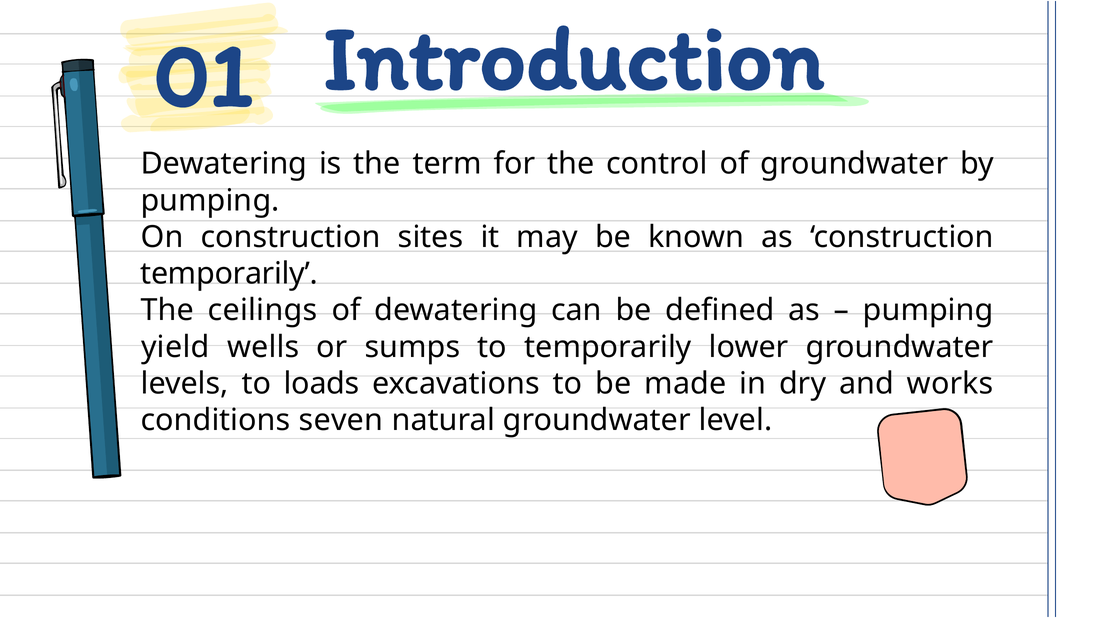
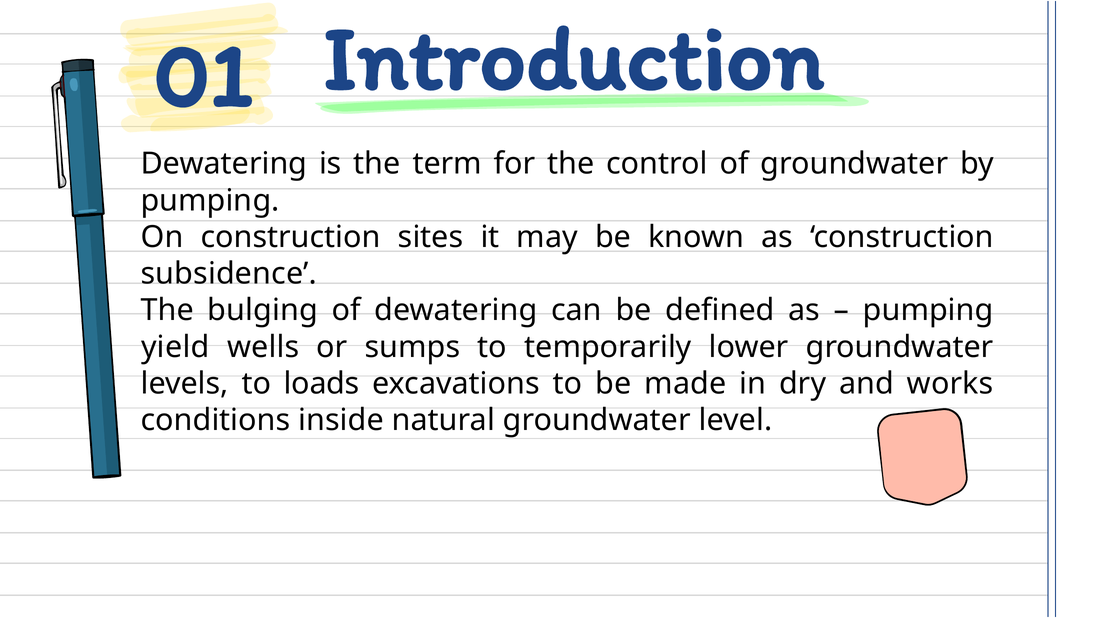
temporarily: temporarily -> subsidence (229, 274)
ceilings: ceilings -> bulging (263, 310)
seven: seven -> inside (341, 420)
